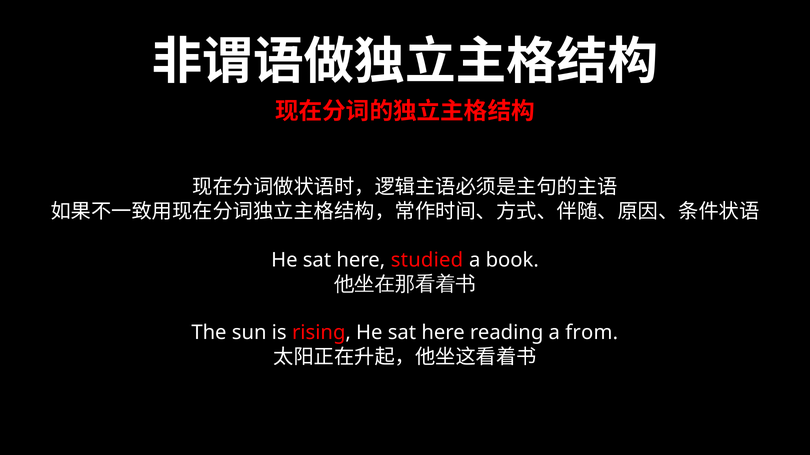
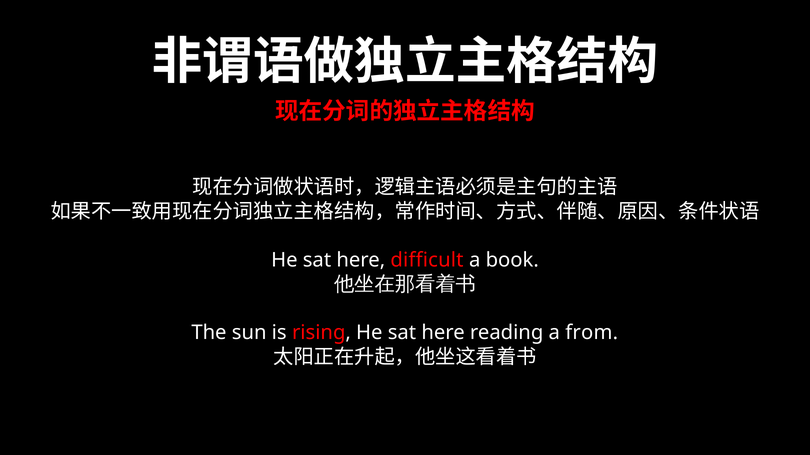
studied: studied -> difficult (427, 260)
